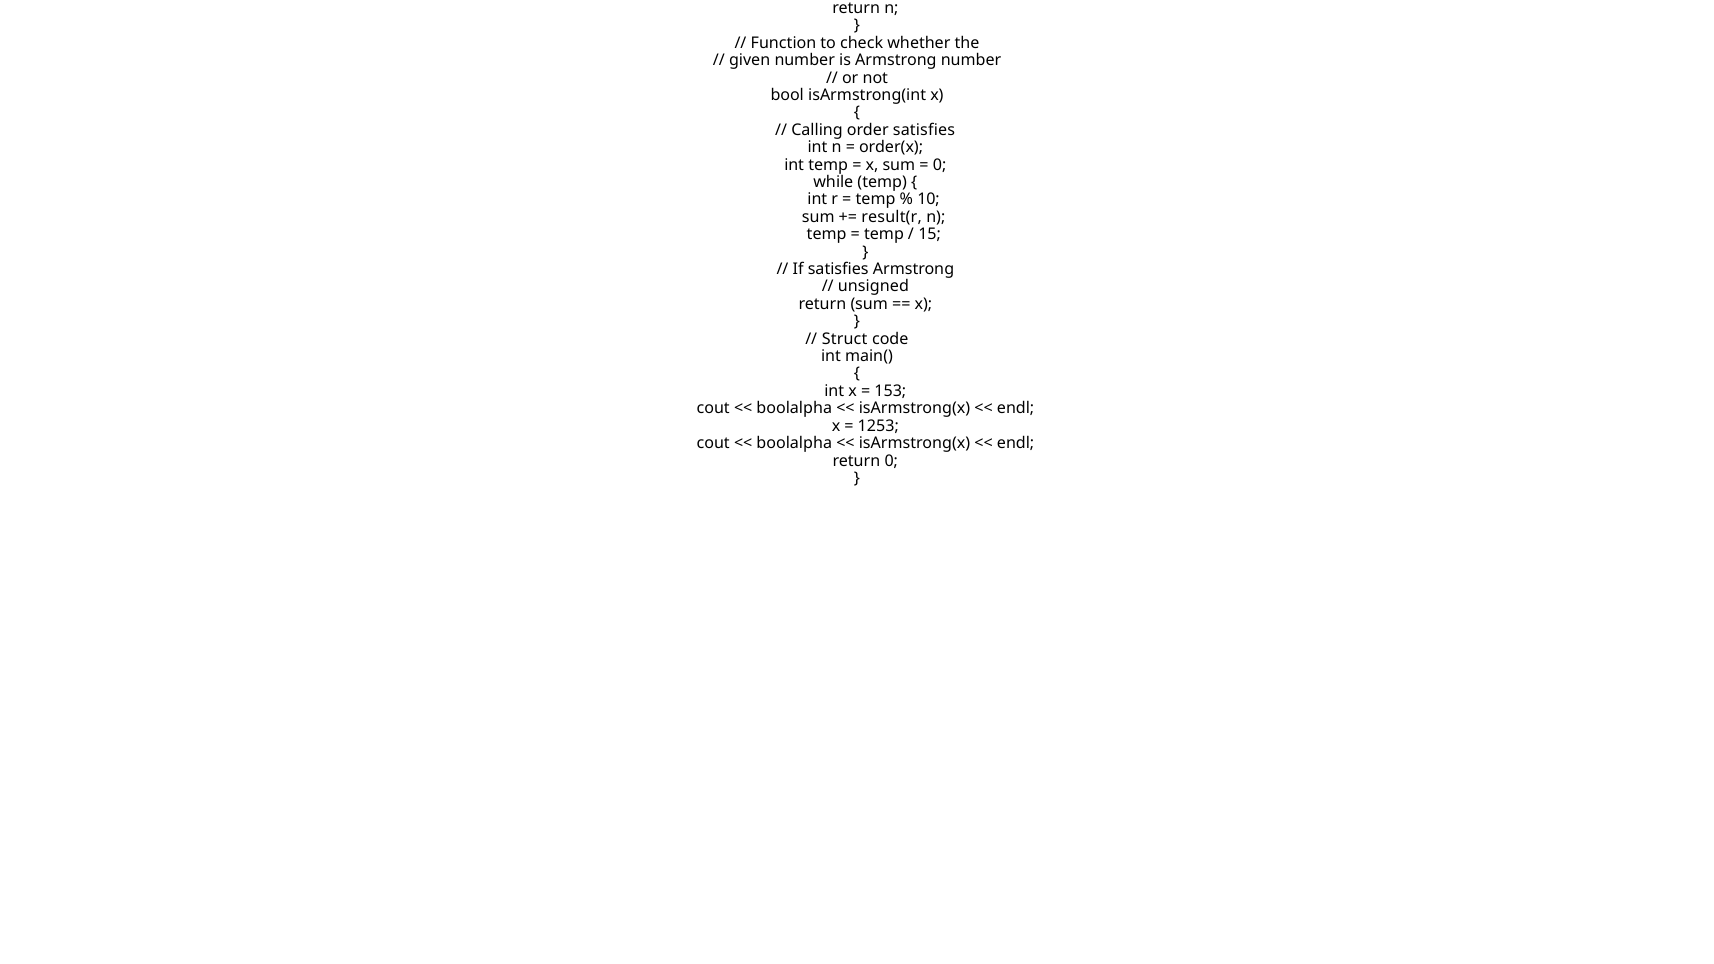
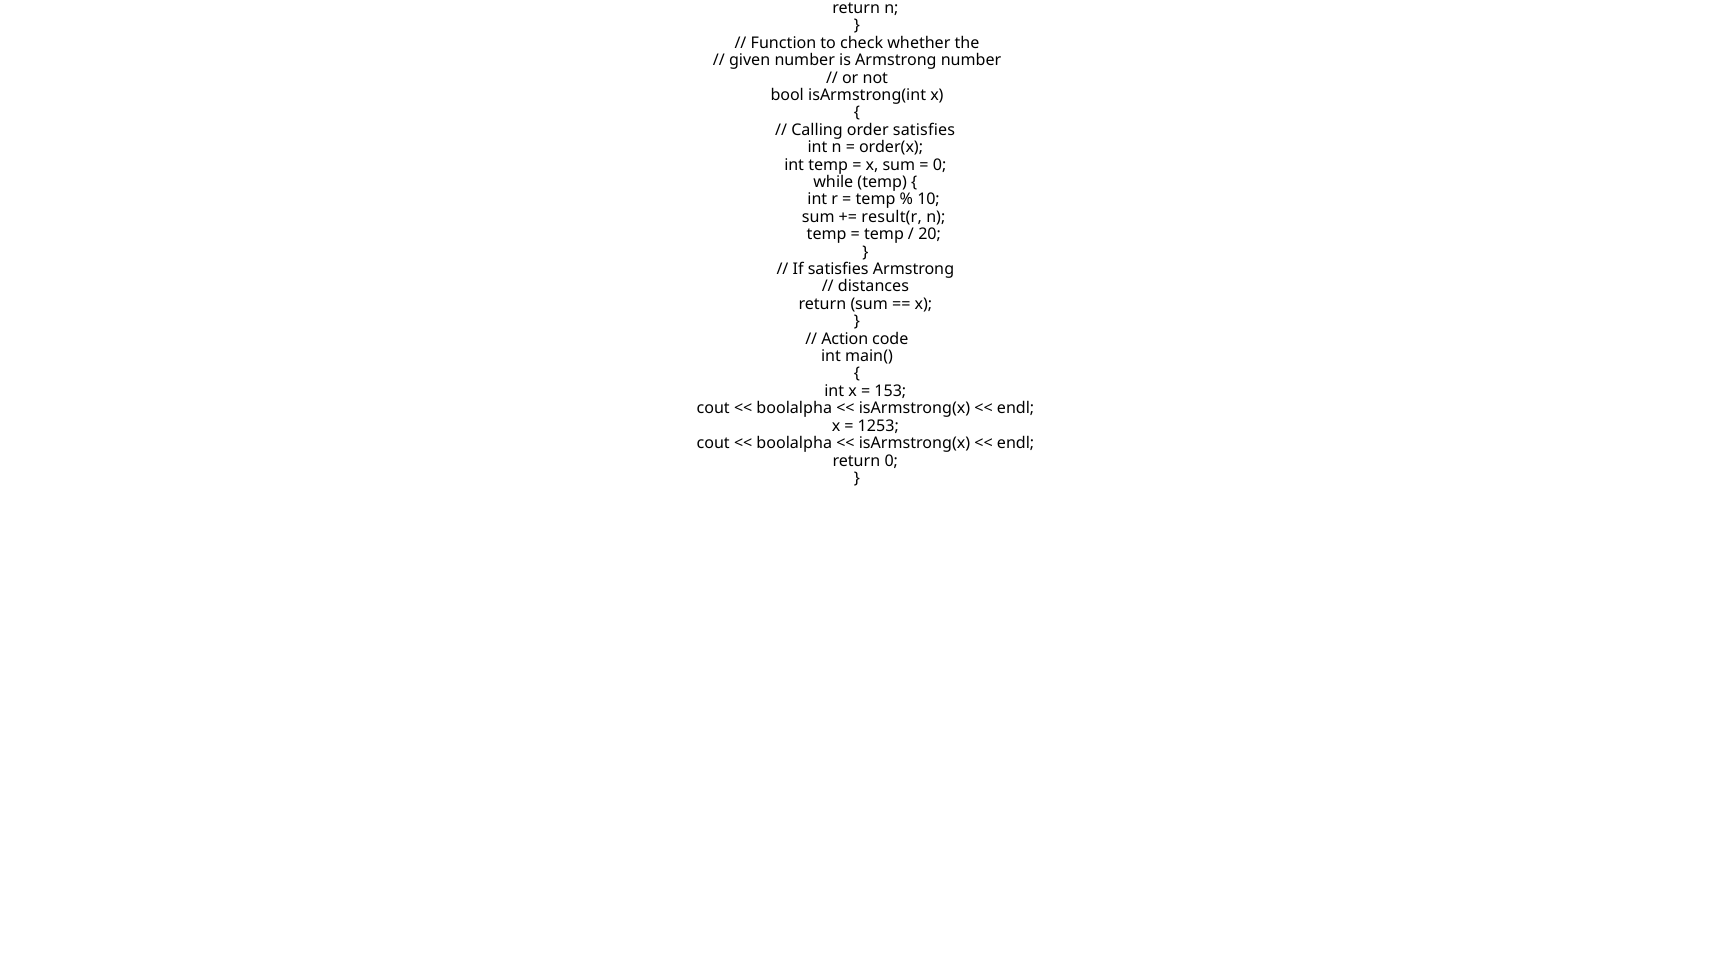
15: 15 -> 20 (930, 234)
unsigned: unsigned -> distances (873, 287)
Struct: Struct -> Action (845, 339)
